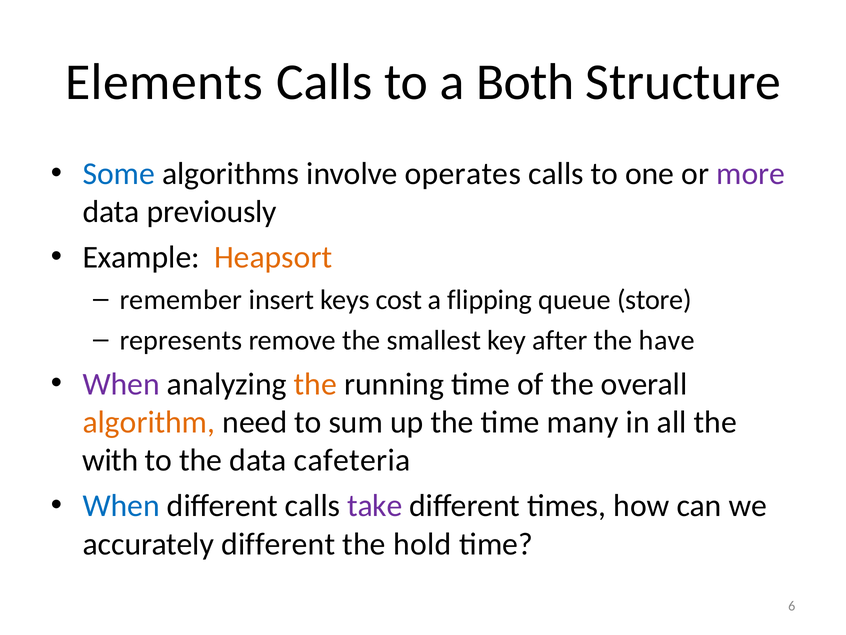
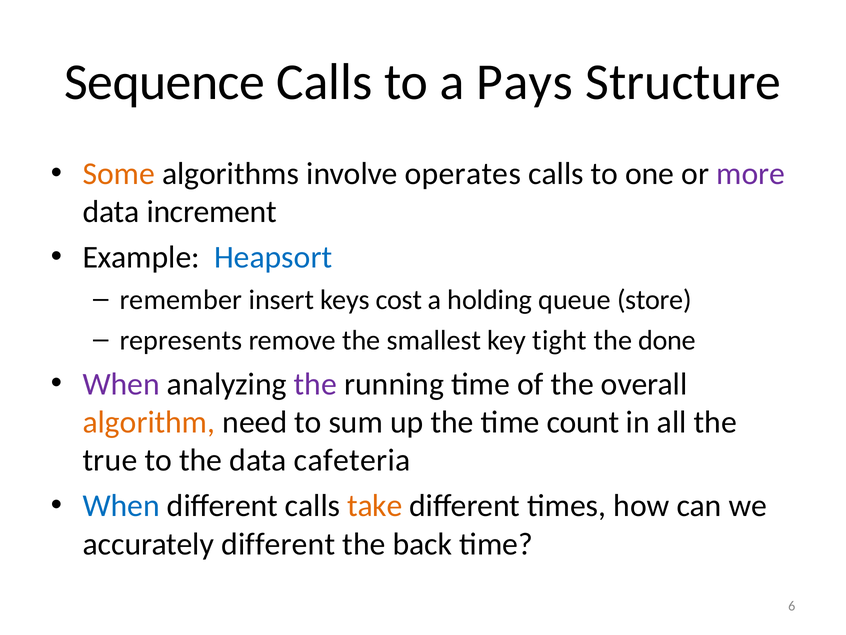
Elements: Elements -> Sequence (164, 82)
Both: Both -> Pays (525, 82)
Some colour: blue -> orange (119, 174)
previously: previously -> increment (212, 212)
Heapsort colour: orange -> blue (273, 257)
flipping: flipping -> holding (490, 300)
after: after -> tight (560, 340)
have: have -> done (667, 340)
the colour: orange -> purple (315, 384)
many: many -> count (583, 422)
with: with -> true (110, 460)
take colour: purple -> orange (375, 506)
hold: hold -> back (422, 544)
